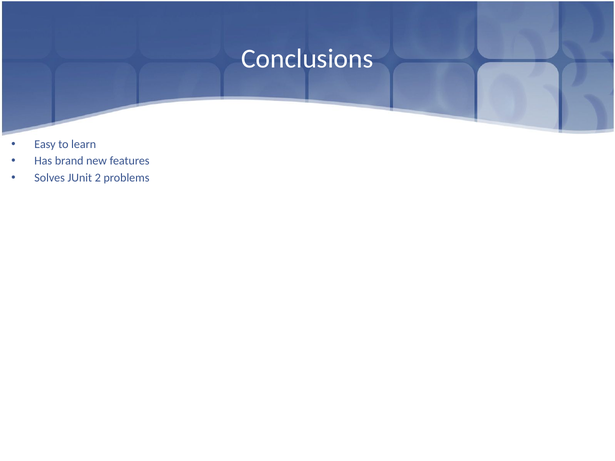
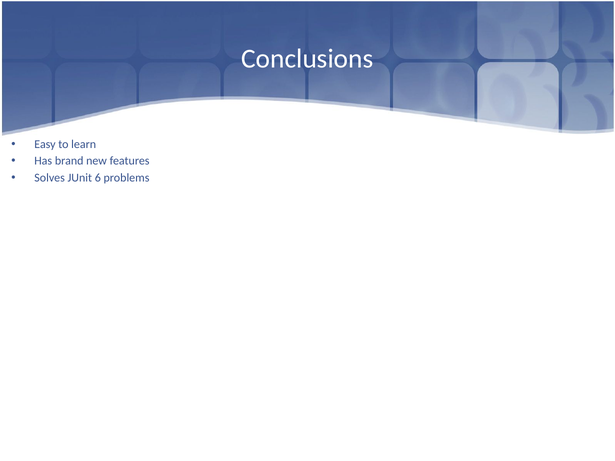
2: 2 -> 6 (98, 178)
